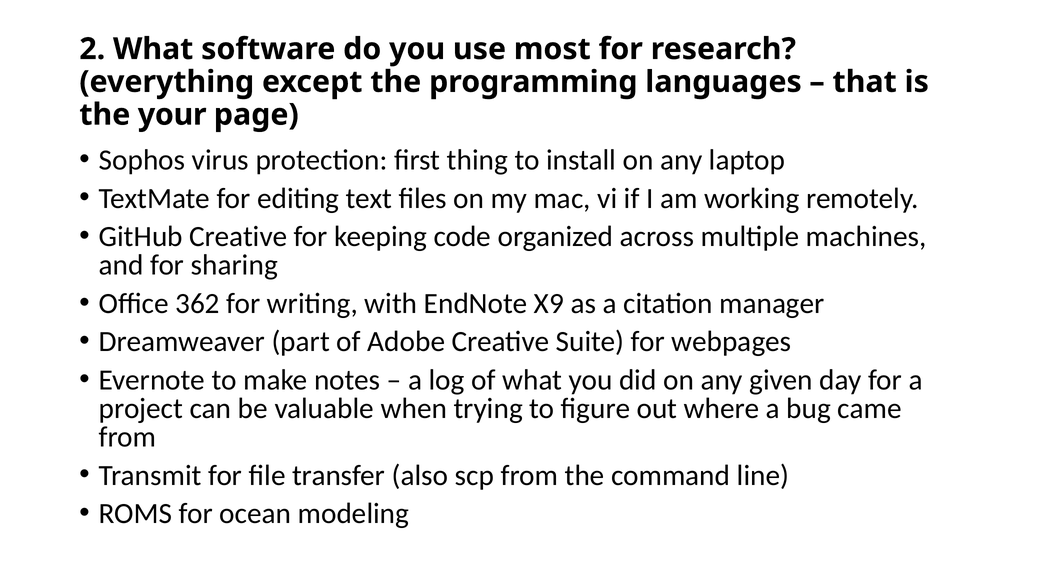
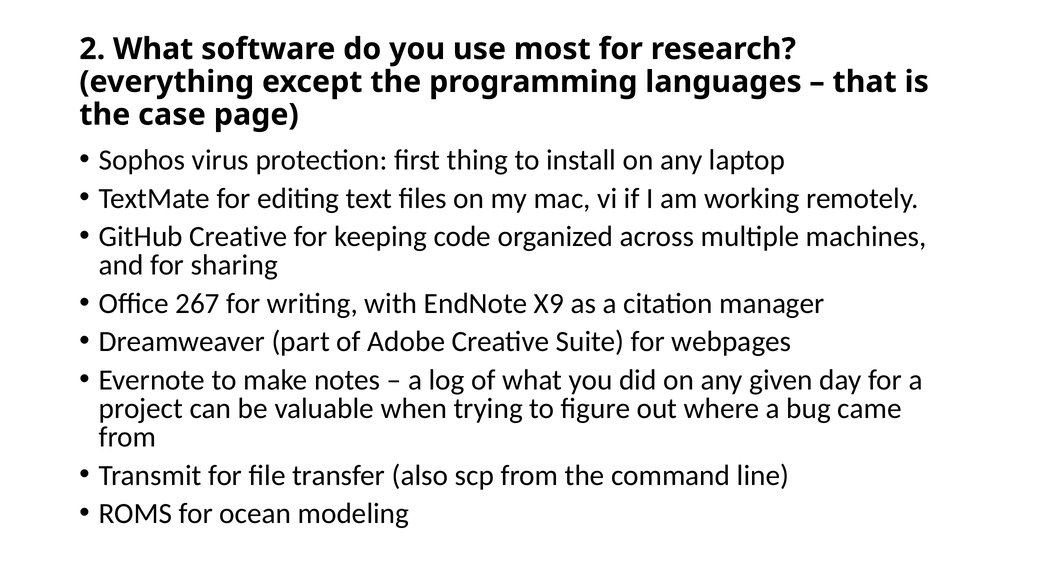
your: your -> case (172, 115)
362: 362 -> 267 (198, 303)
